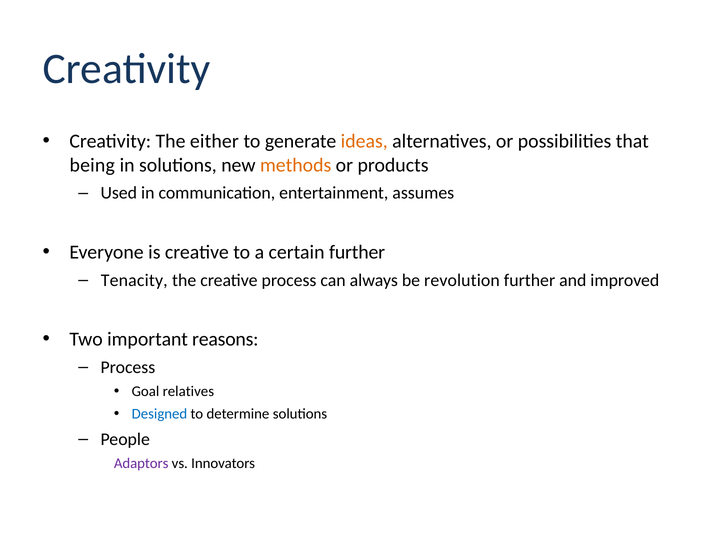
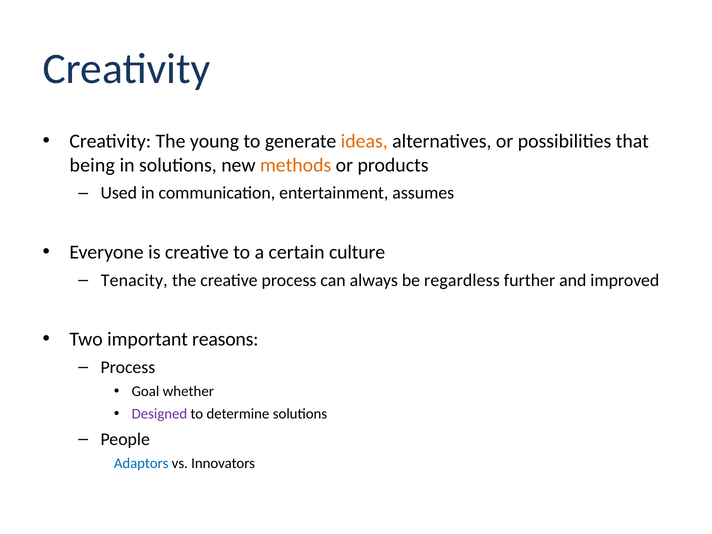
either: either -> young (215, 141)
certain further: further -> culture (357, 252)
revolution: revolution -> regardless (462, 280)
relatives: relatives -> whether (188, 391)
Designed colour: blue -> purple (159, 414)
Adaptors colour: purple -> blue (141, 463)
